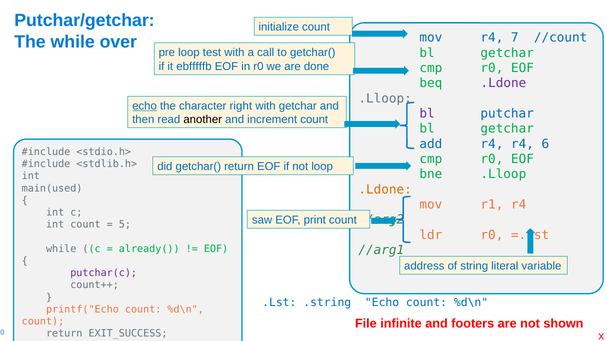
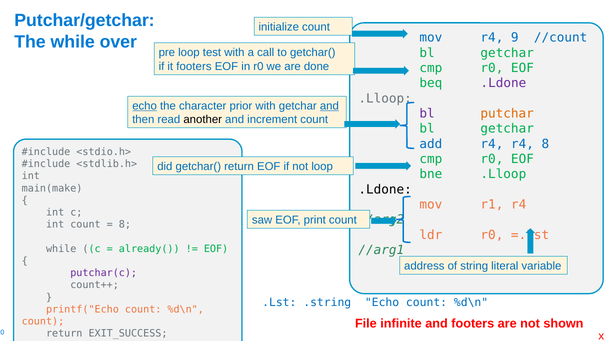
7: 7 -> 9 (515, 38)
it ebfffffb: ebfffffb -> footers (194, 66)
right: right -> prior (241, 106)
and underline: none -> present (329, 106)
putchar colour: blue -> orange (507, 114)
r4 6: 6 -> 8 (545, 144)
main(used: main(used -> main(make (52, 188)
.Ldone colour: orange -> black (385, 190)
5: 5 -> 8 (125, 225)
